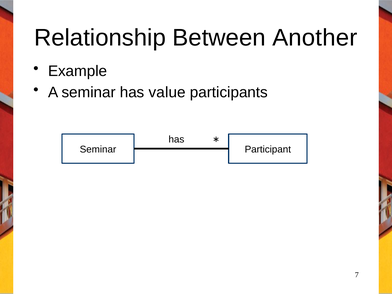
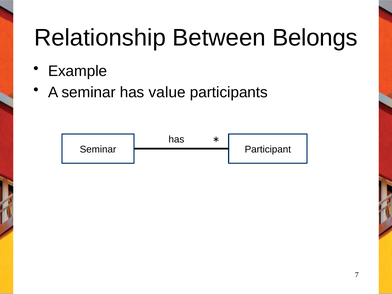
Another: Another -> Belongs (315, 38)
